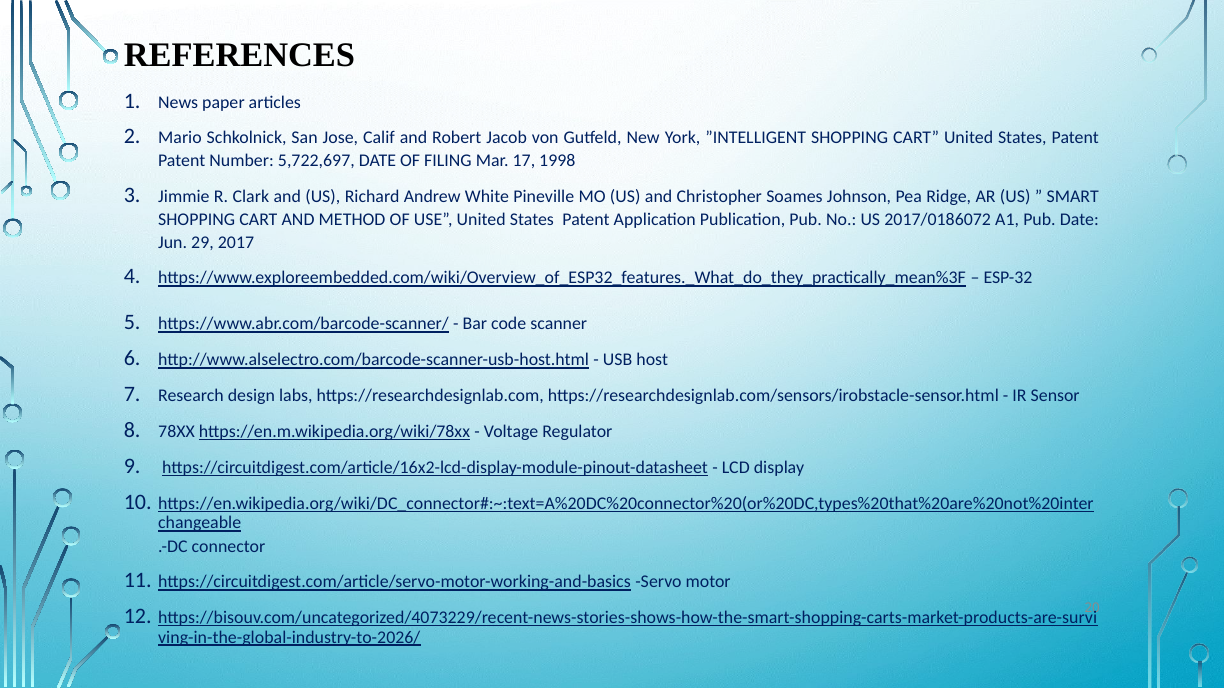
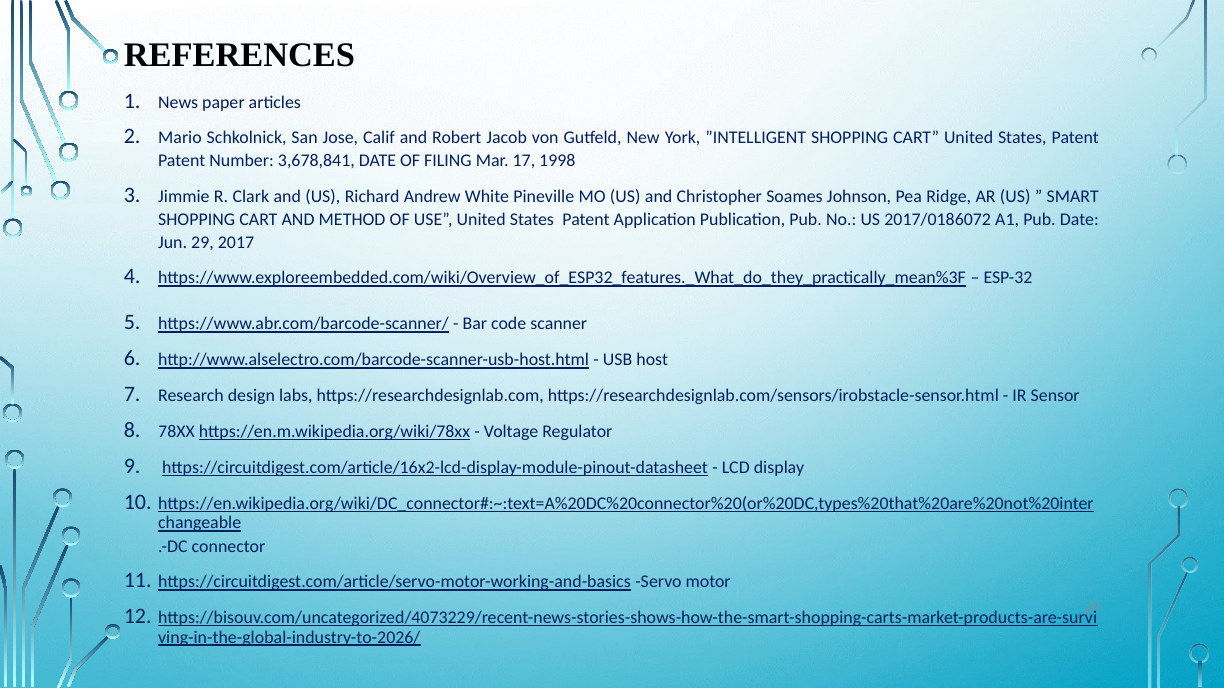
5,722,697: 5,722,697 -> 3,678,841 (316, 161)
